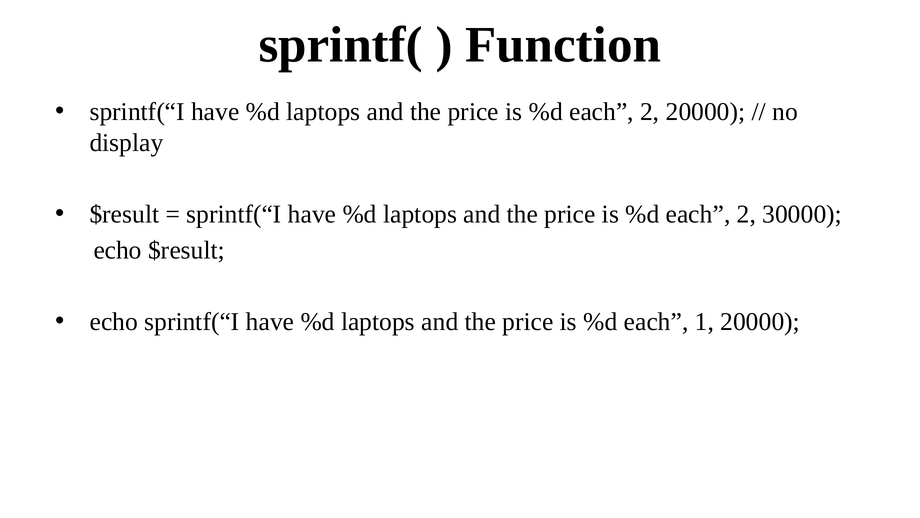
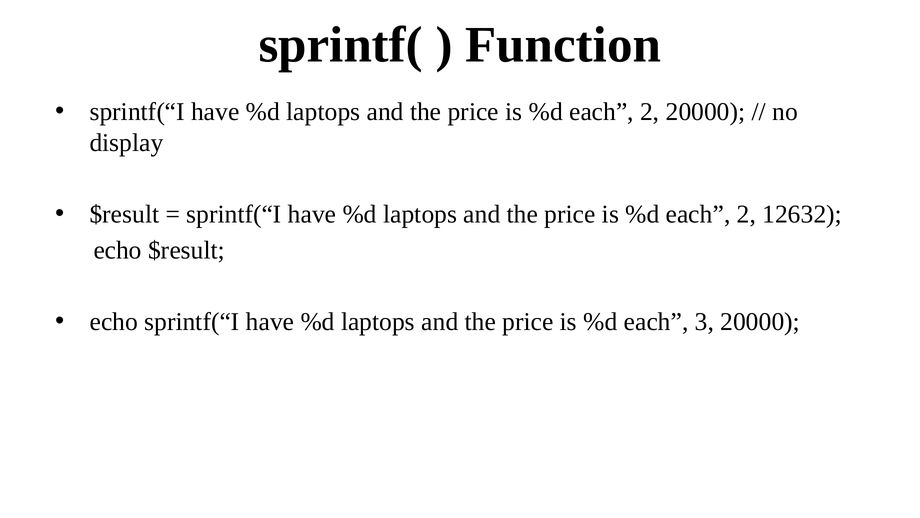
30000: 30000 -> 12632 (802, 214)
1: 1 -> 3 (704, 321)
